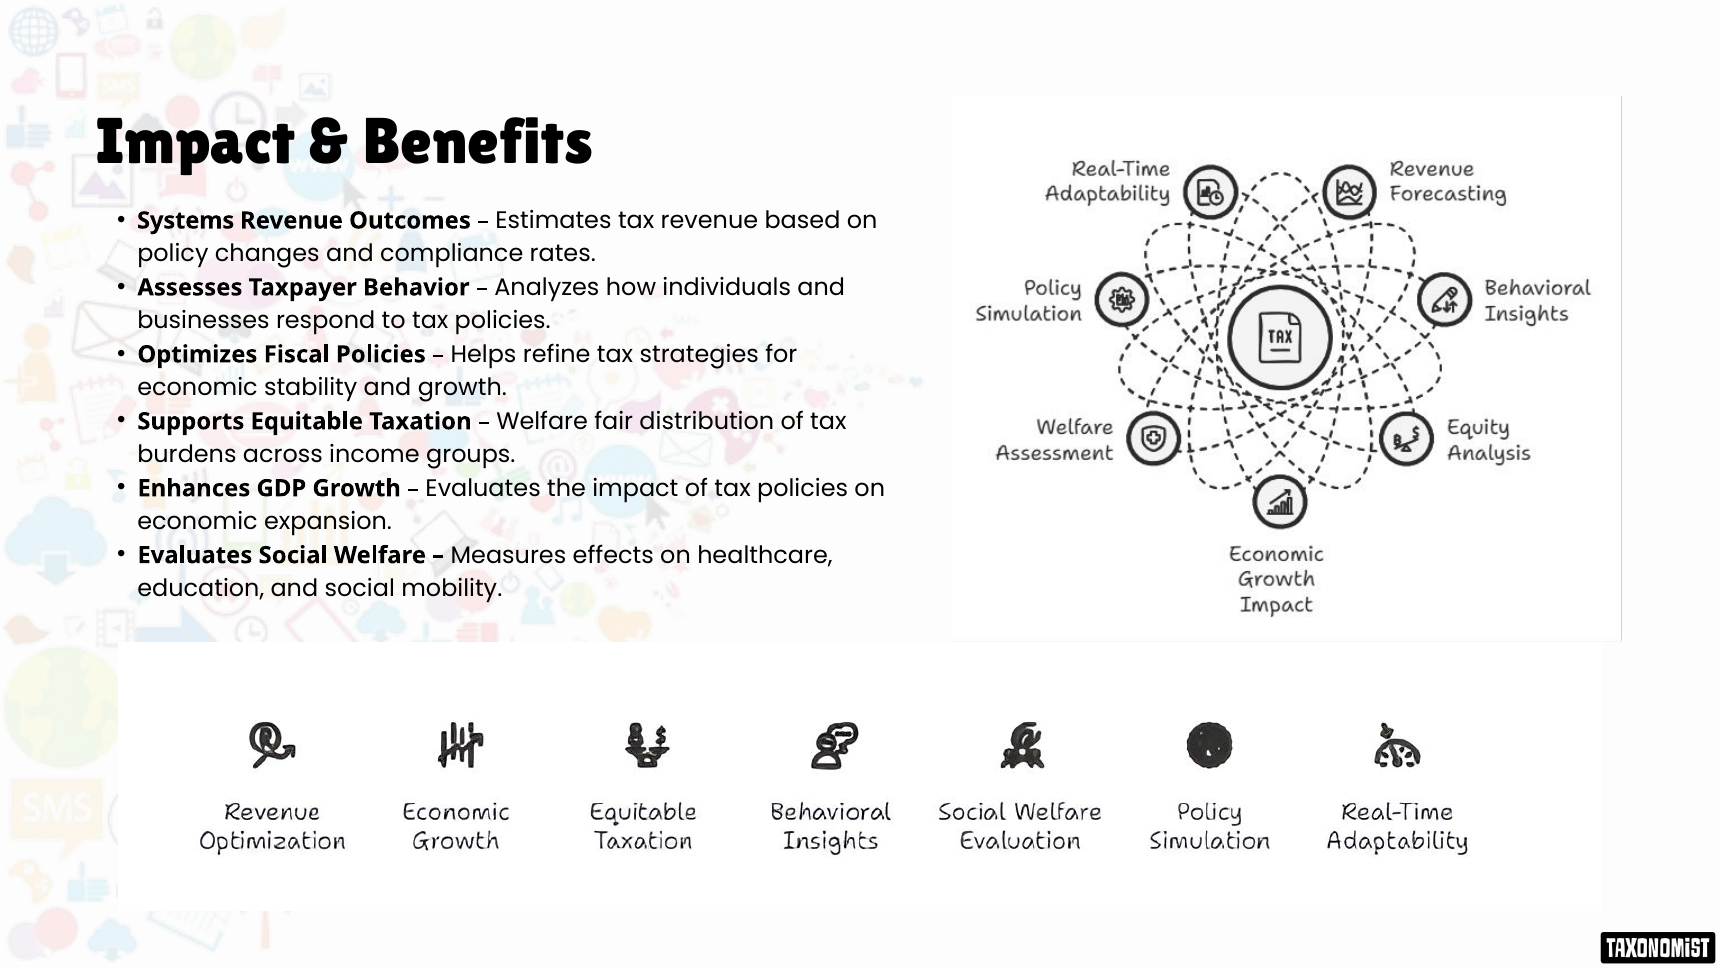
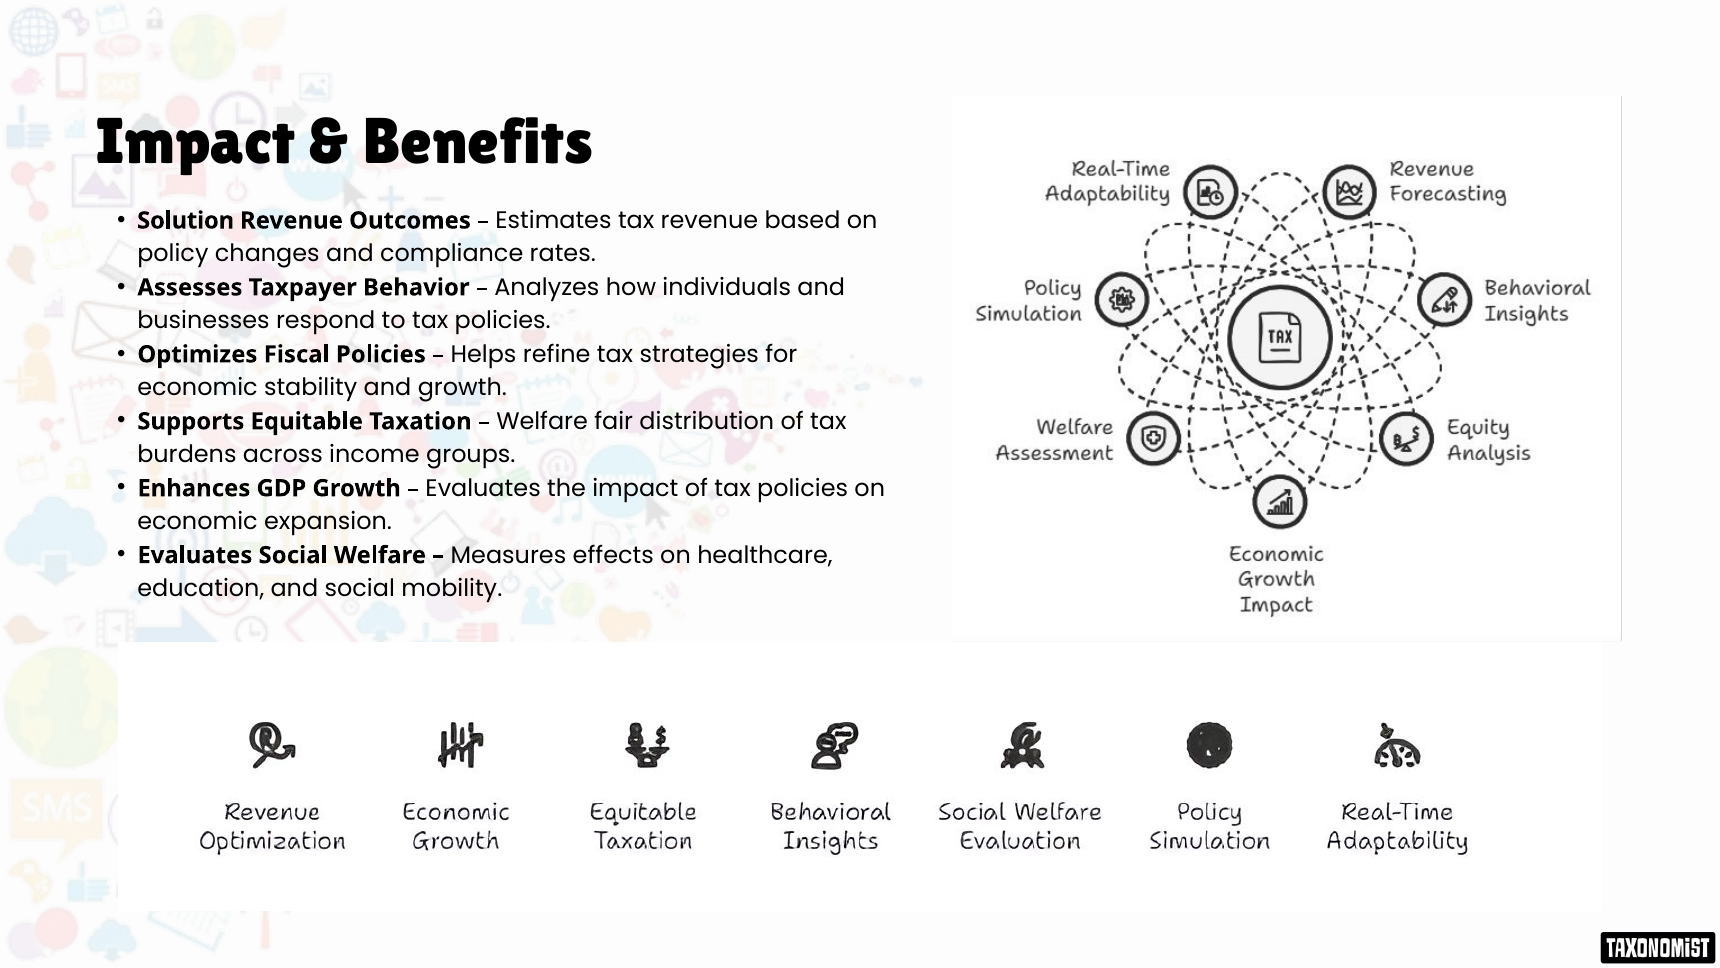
Systems: Systems -> Solution (186, 221)
